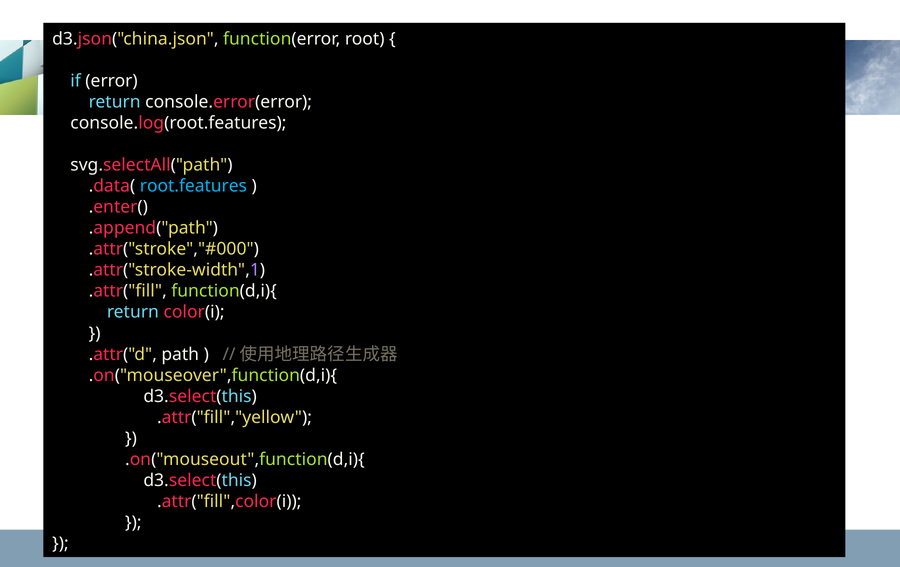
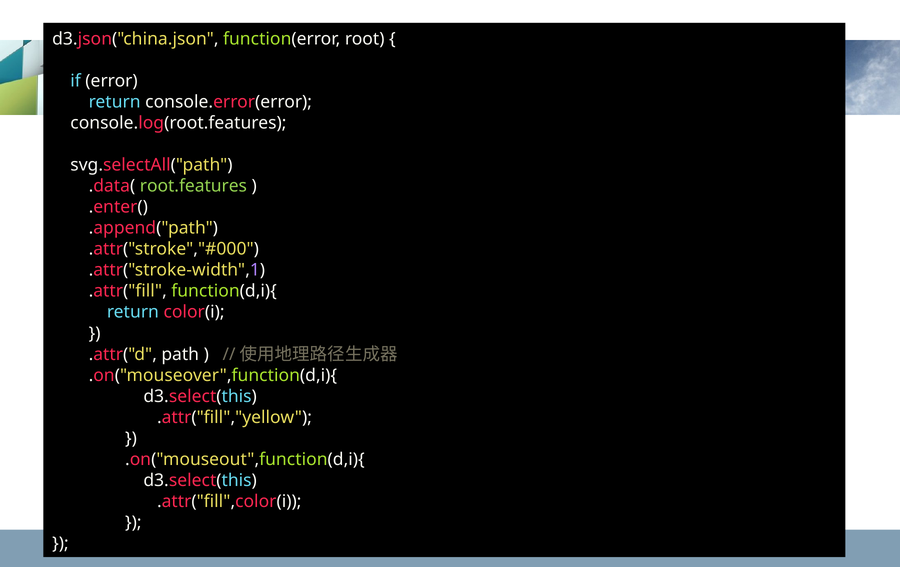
root.features colour: light blue -> light green (193, 186)
